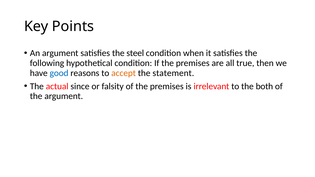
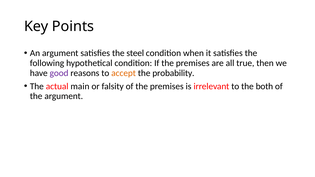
good colour: blue -> purple (59, 73)
statement: statement -> probability (173, 73)
since: since -> main (80, 86)
